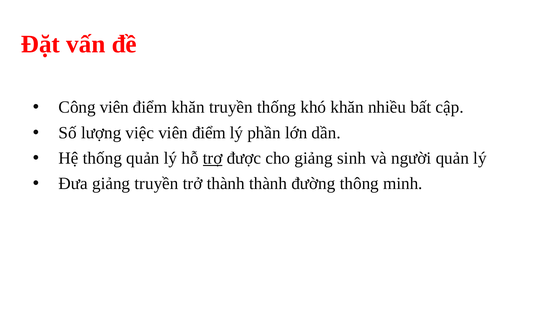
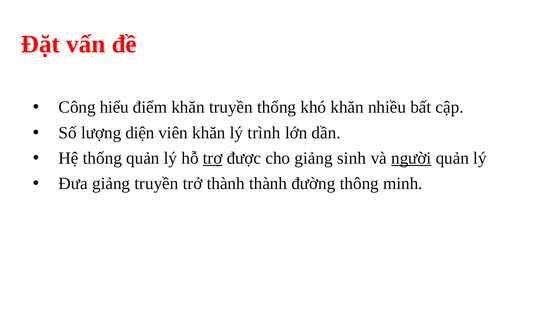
Công viên: viên -> hiểu (114, 107)
việc: việc -> diện (140, 133)
điểm: điểm -> khăn (209, 133)
phần: phần -> trình (264, 133)
người underline: none -> present (411, 158)
